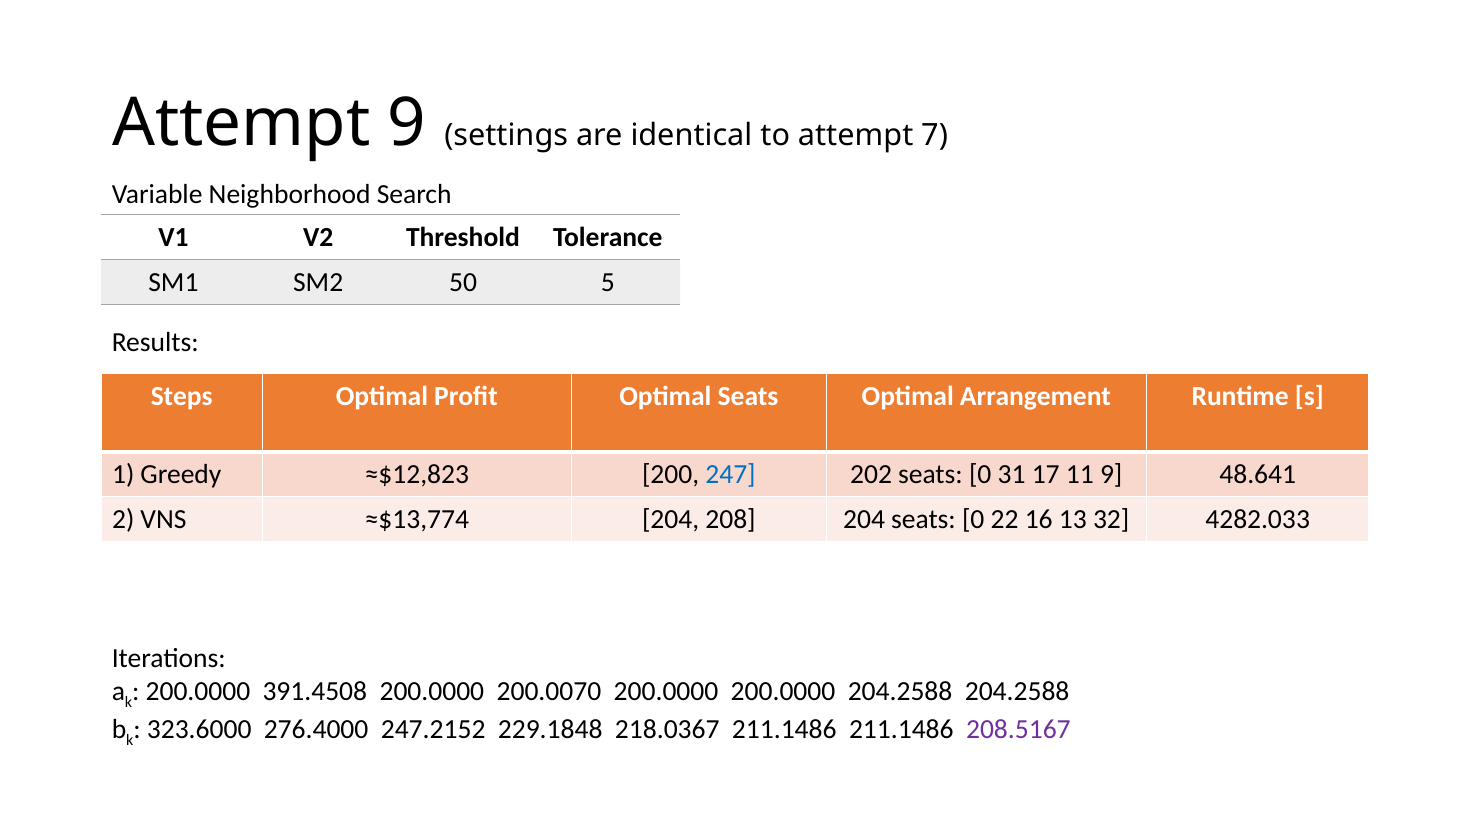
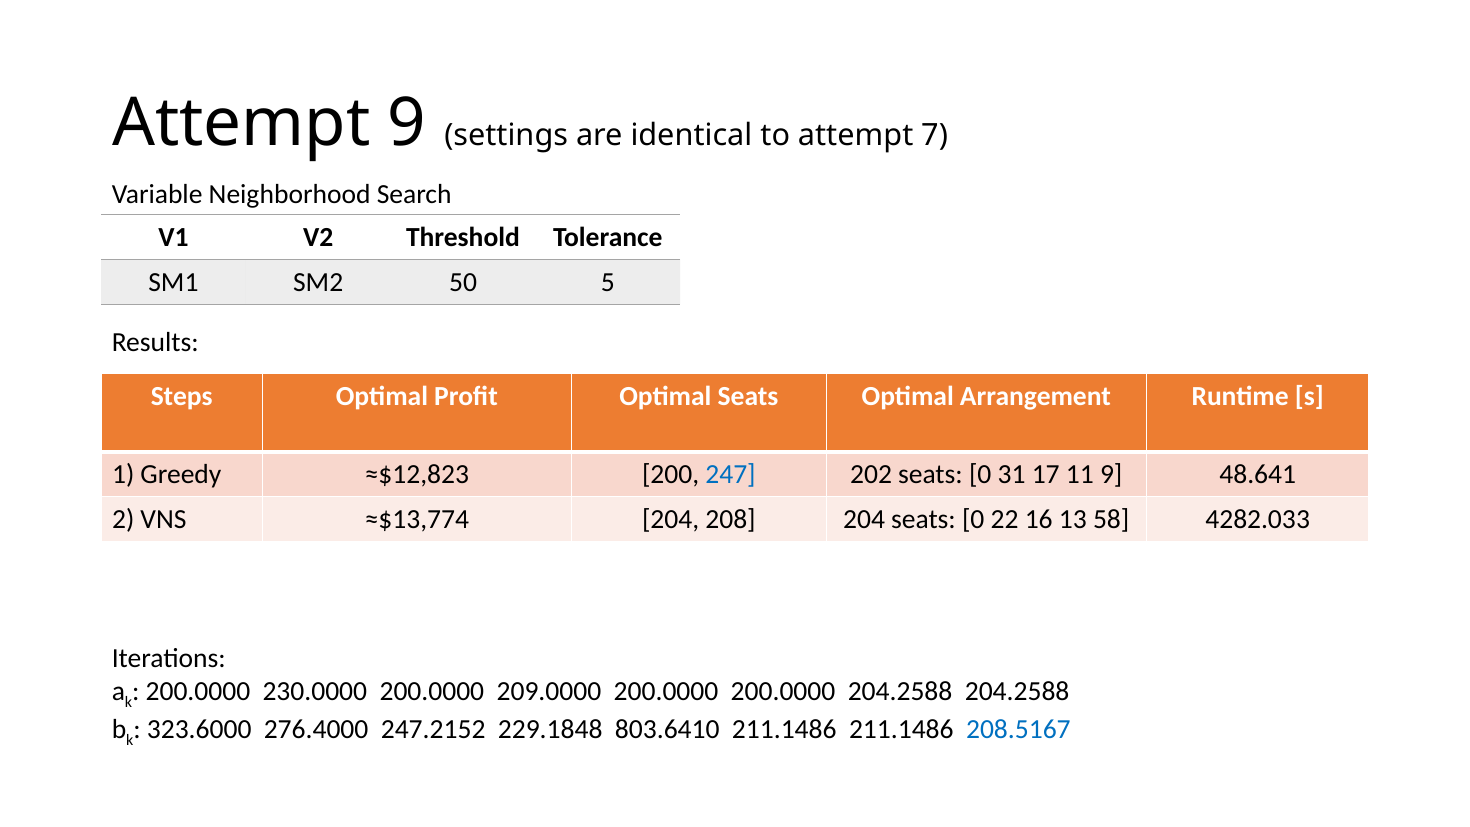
32: 32 -> 58 (1111, 519)
391.4508: 391.4508 -> 230.0000 (315, 692)
200.0070: 200.0070 -> 209.0000 (549, 692)
218.0367: 218.0367 -> 803.6410 (667, 729)
208.5167 colour: purple -> blue (1018, 729)
